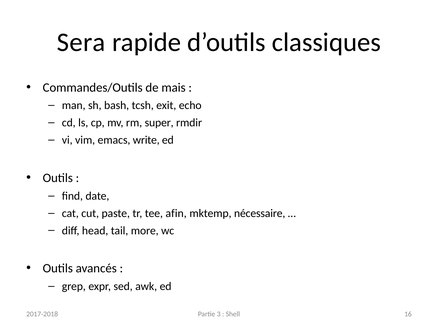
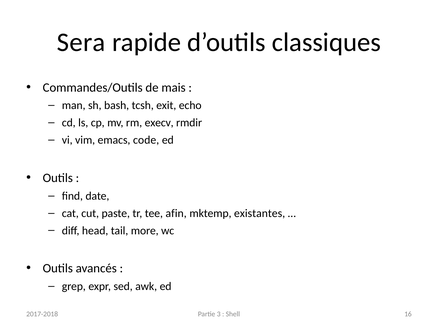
super: super -> execv (159, 123)
write: write -> code (146, 140)
nécessaire: nécessaire -> existantes (260, 213)
